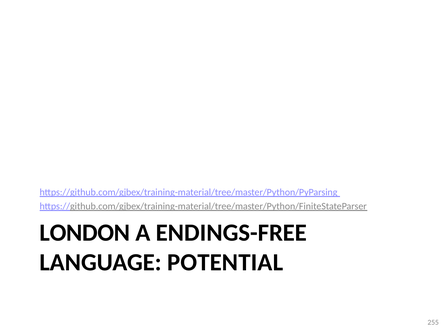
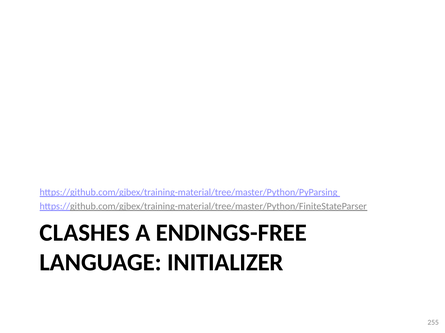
LONDON: LONDON -> CLASHES (85, 233)
POTENTIAL: POTENTIAL -> INITIALIZER (225, 263)
